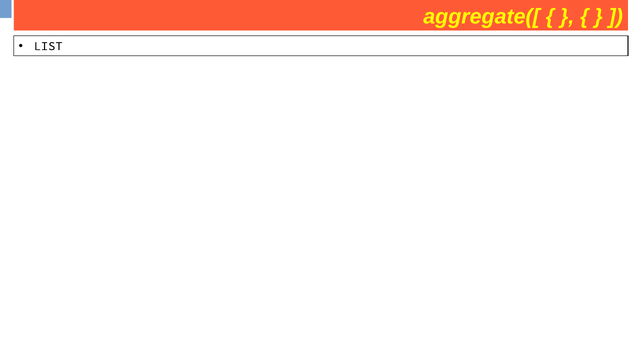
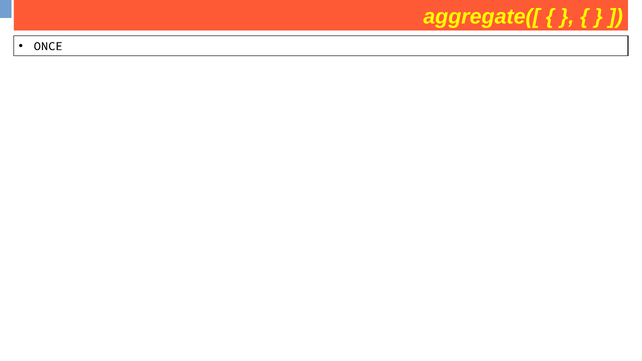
LIST: LIST -> ONCE (48, 46)
